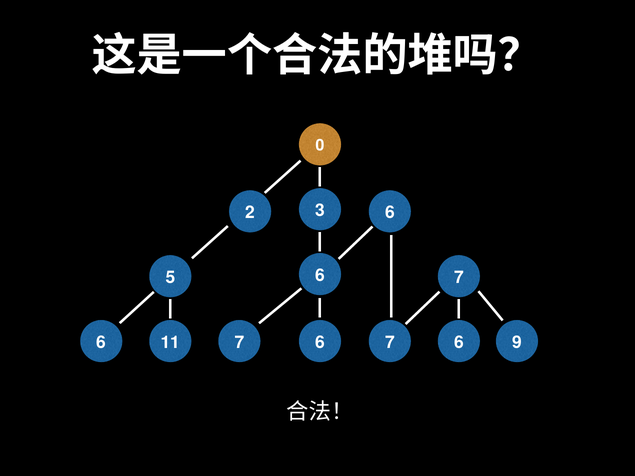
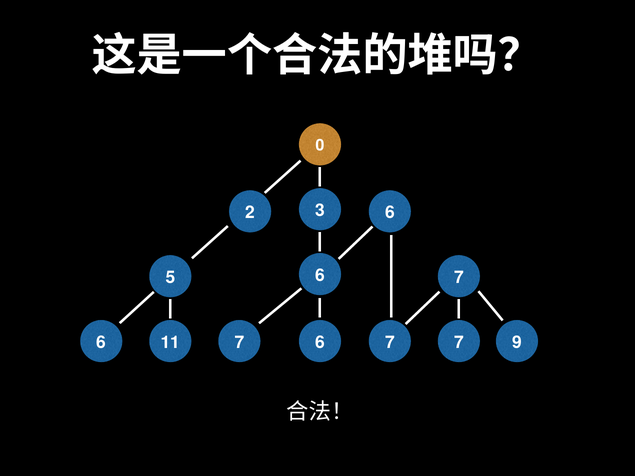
6: 6 -> 7 (459, 342)
